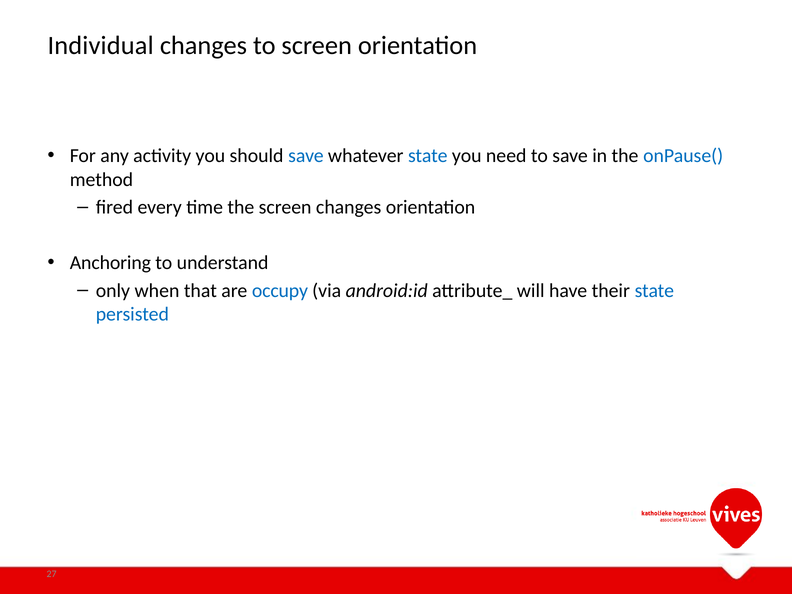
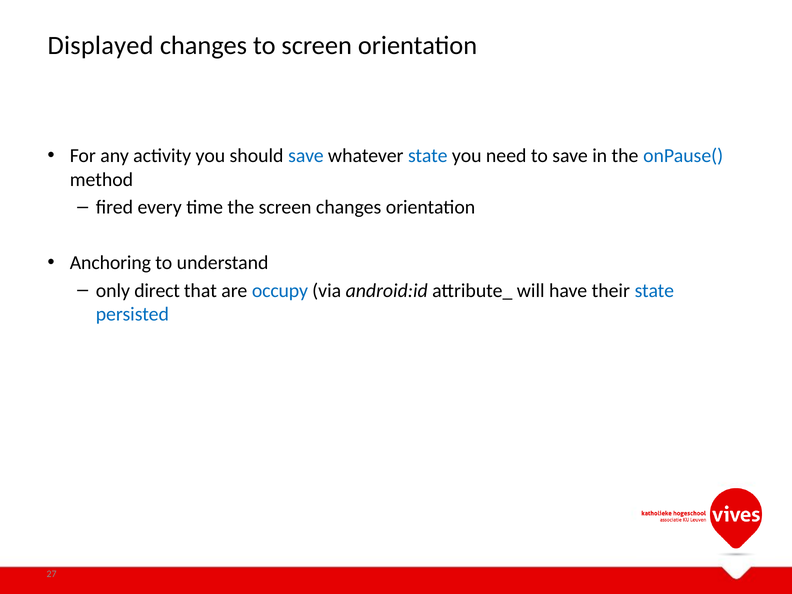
Individual: Individual -> Displayed (101, 45)
when: when -> direct (157, 290)
